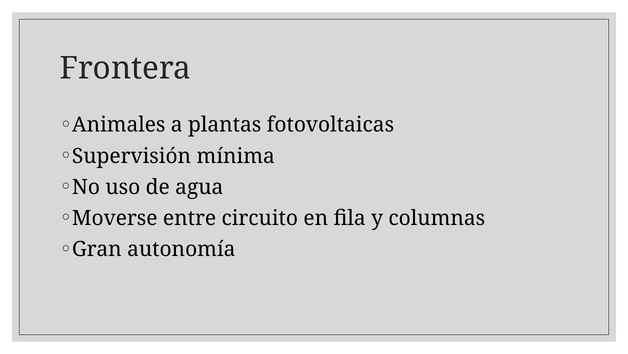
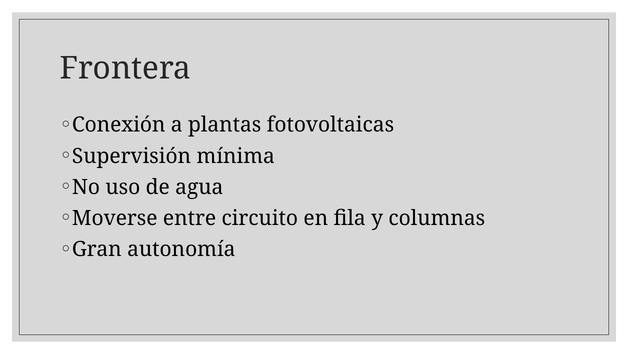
Animales: Animales -> Conexión (119, 125)
